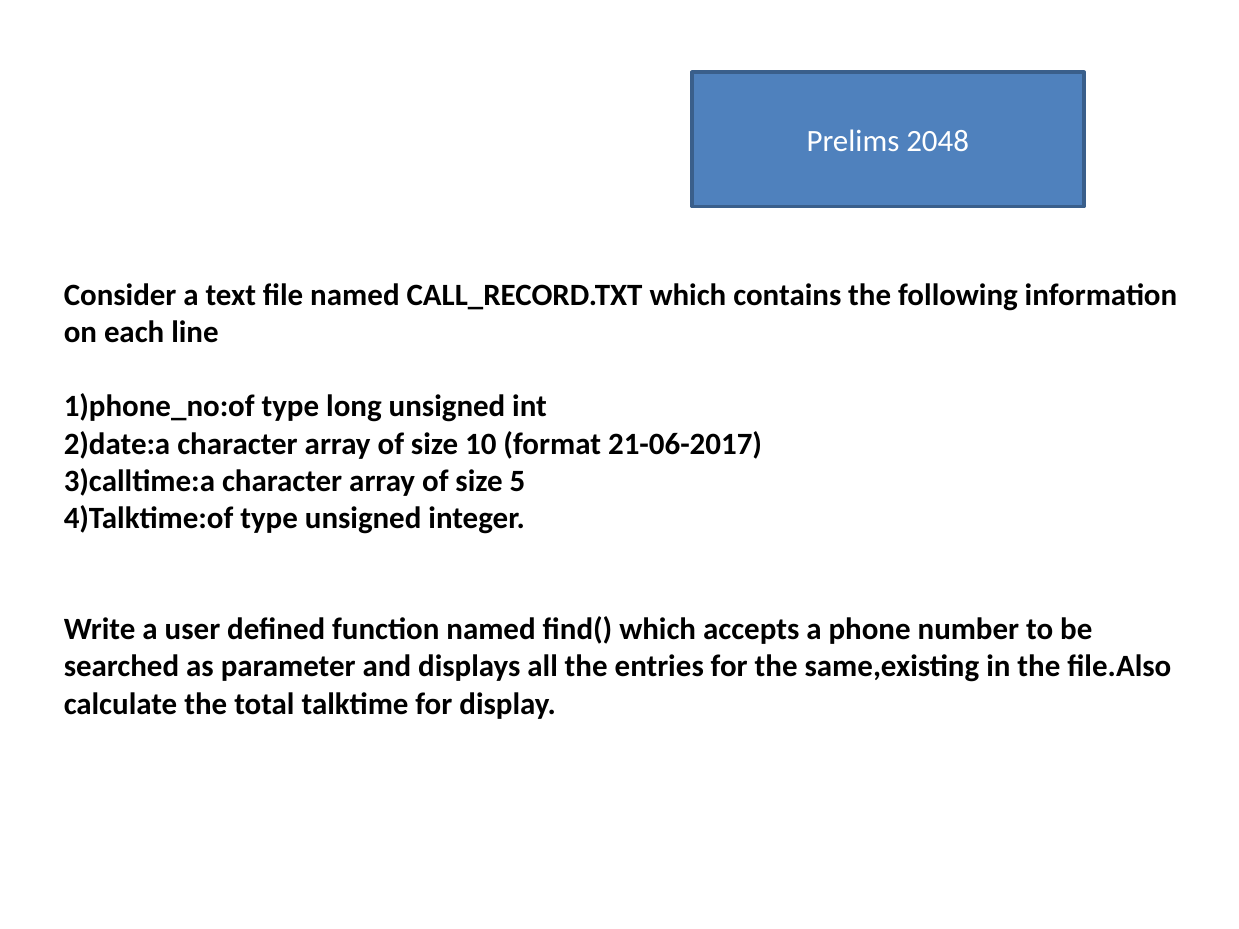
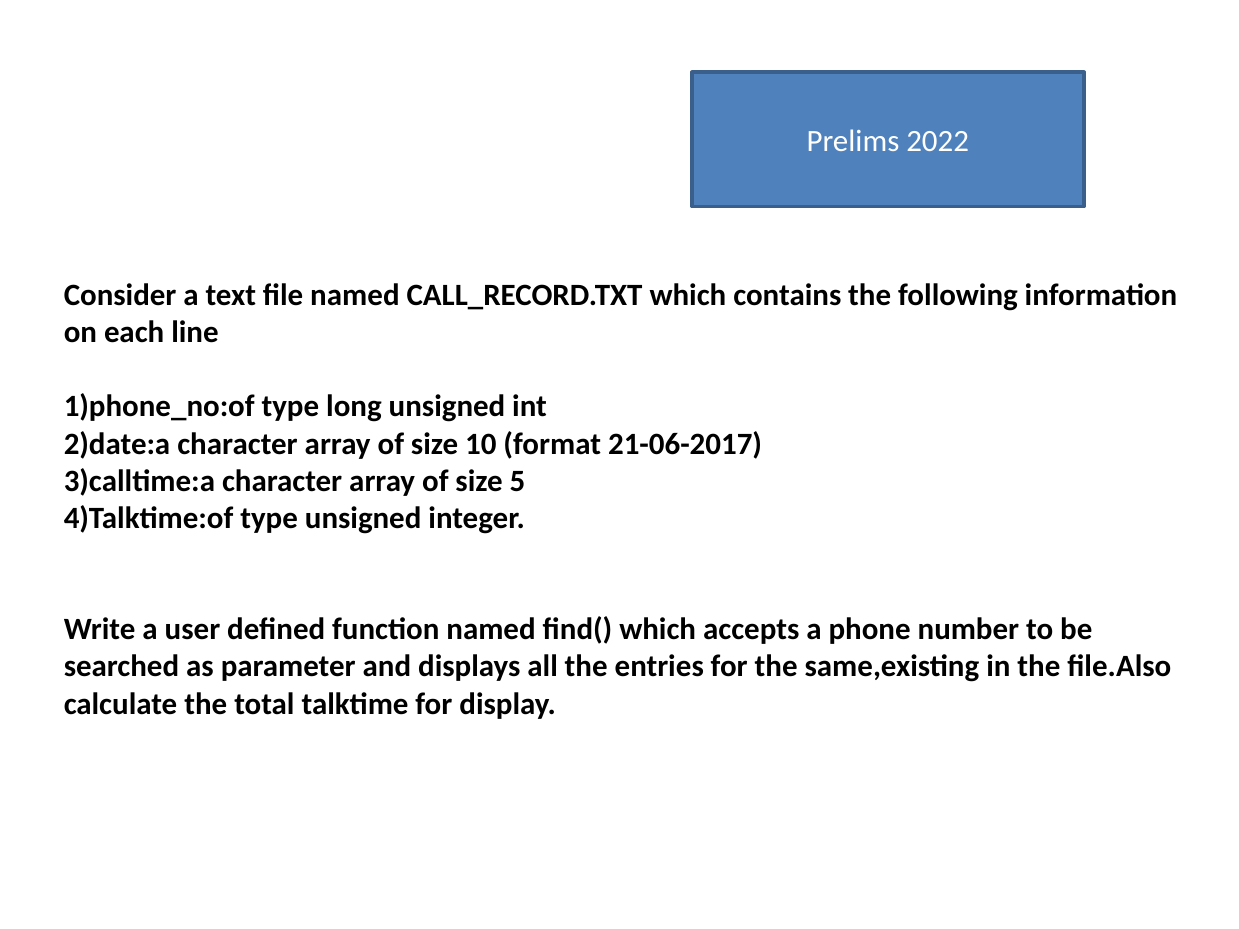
2048: 2048 -> 2022 (938, 142)
